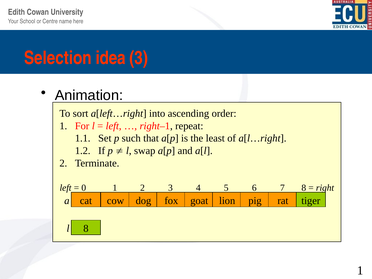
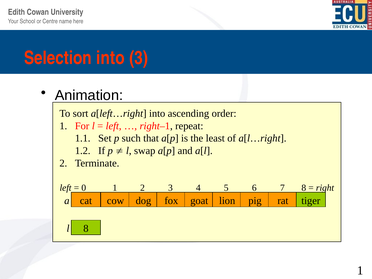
Selection idea: idea -> into (110, 58)
